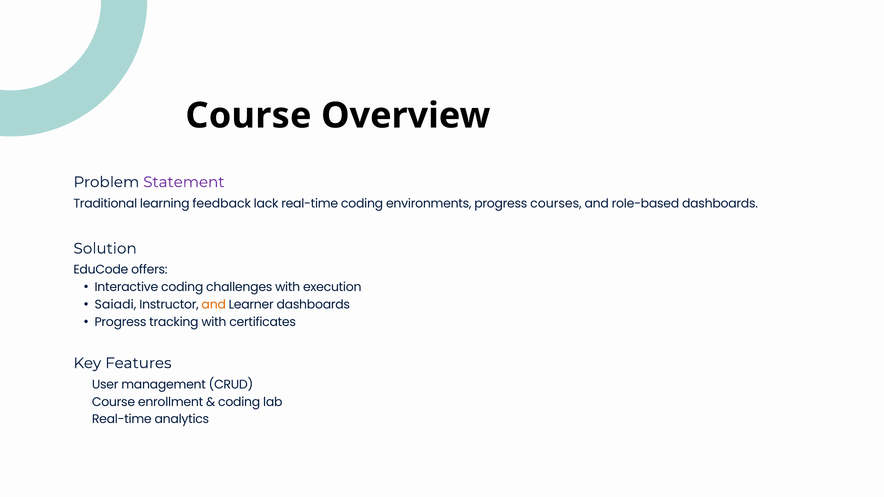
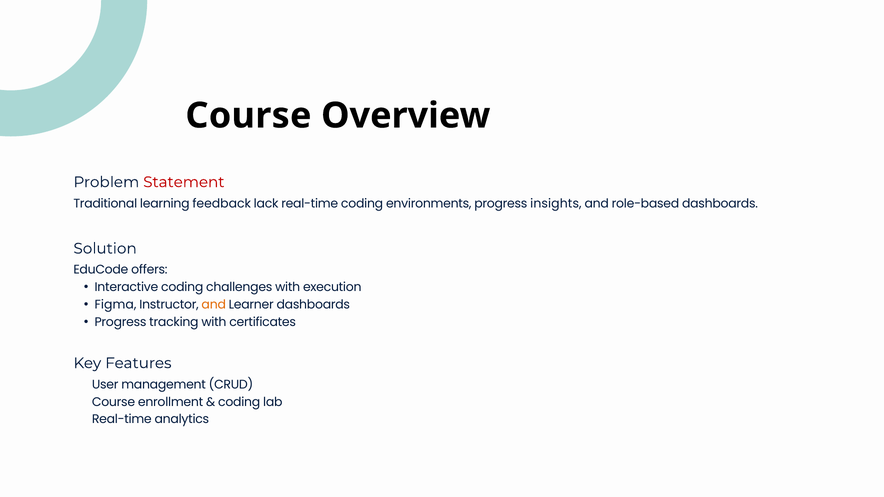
Statement colour: purple -> red (184, 182)
courses: courses -> insights (556, 204)
Saiadi: Saiadi -> Figma (115, 305)
